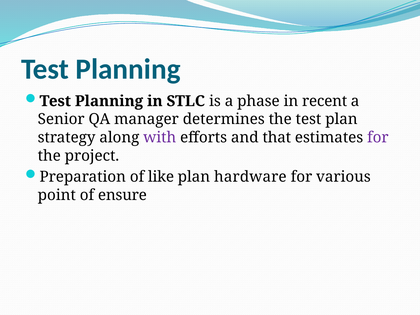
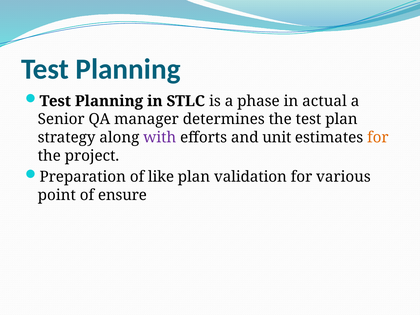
recent: recent -> actual (325, 101)
that: that -> unit (277, 137)
for colour: purple -> orange (378, 137)
hardware: hardware -> validation (250, 177)
